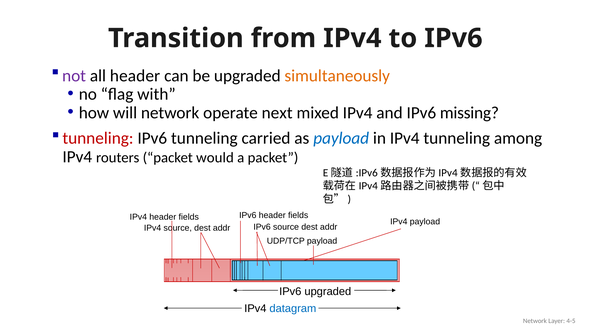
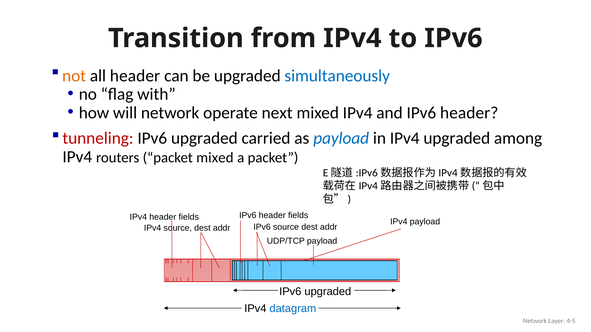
not colour: purple -> orange (74, 76)
simultaneously colour: orange -> blue (337, 76)
and IPv6 missing: missing -> header (469, 113)
tunneling IPv6 tunneling: tunneling -> upgraded (204, 138)
IPv4 tunneling: tunneling -> upgraded (457, 138)
packet would: would -> mixed (215, 158)
